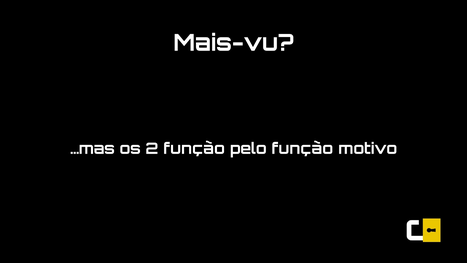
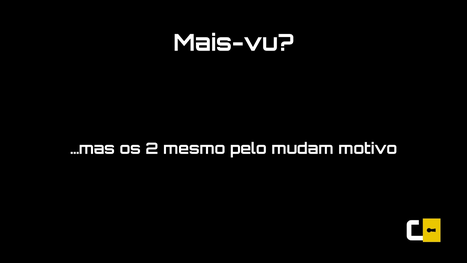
2 função: função -> mesmo (194, 149)
pelo função: função -> mudam (302, 149)
